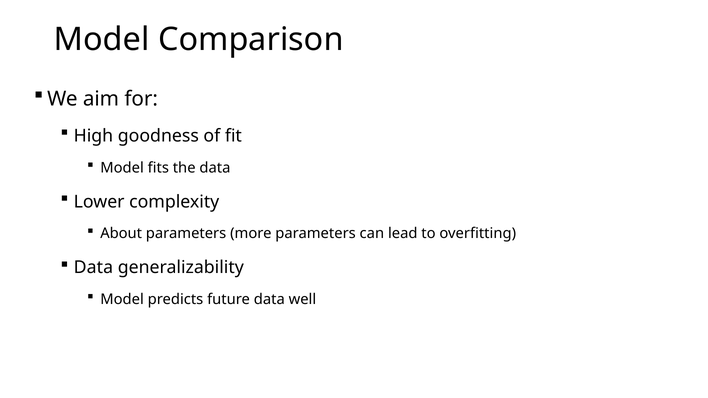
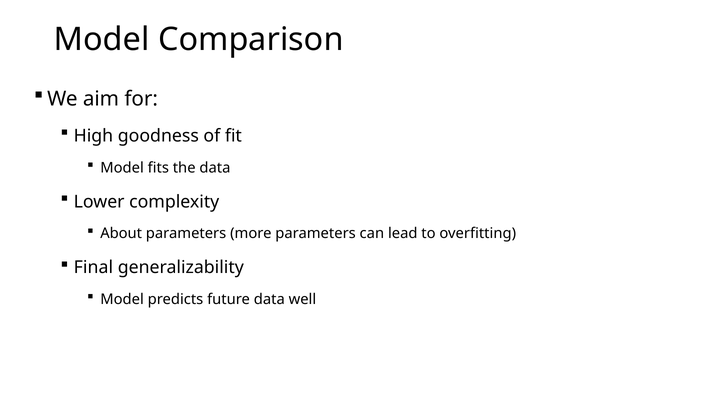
Data: Data -> Final (93, 268)
